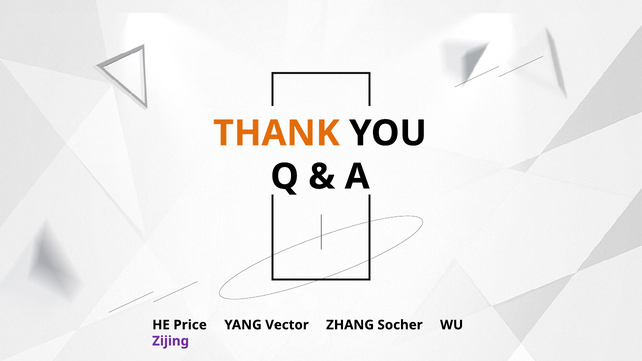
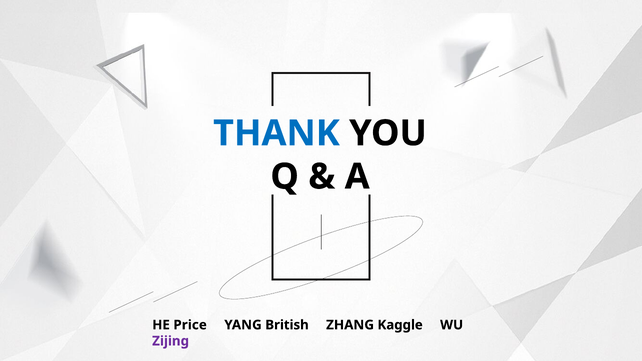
THANK colour: orange -> blue (276, 133)
Vector: Vector -> British (287, 325)
Socher: Socher -> Kaggle (400, 325)
